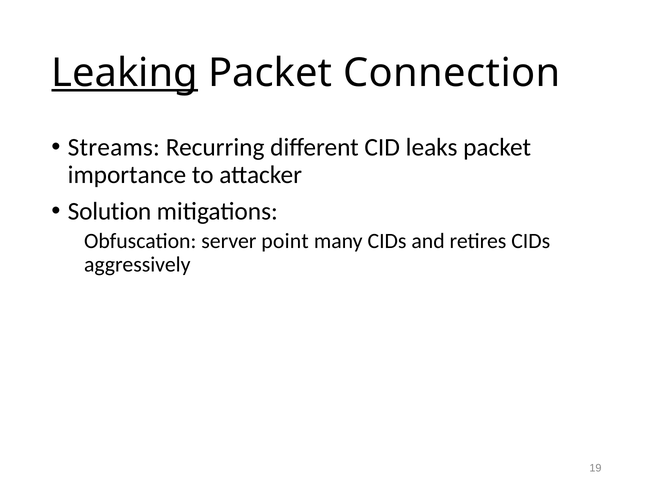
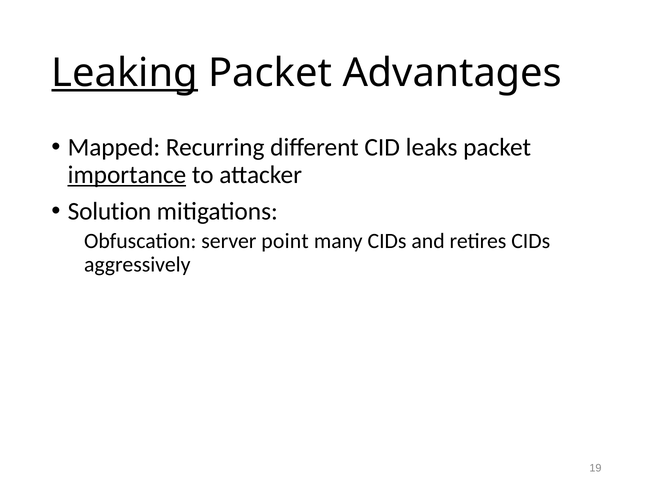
Connection: Connection -> Advantages (452, 73)
Streams: Streams -> Mapped (114, 147)
importance underline: none -> present (127, 175)
